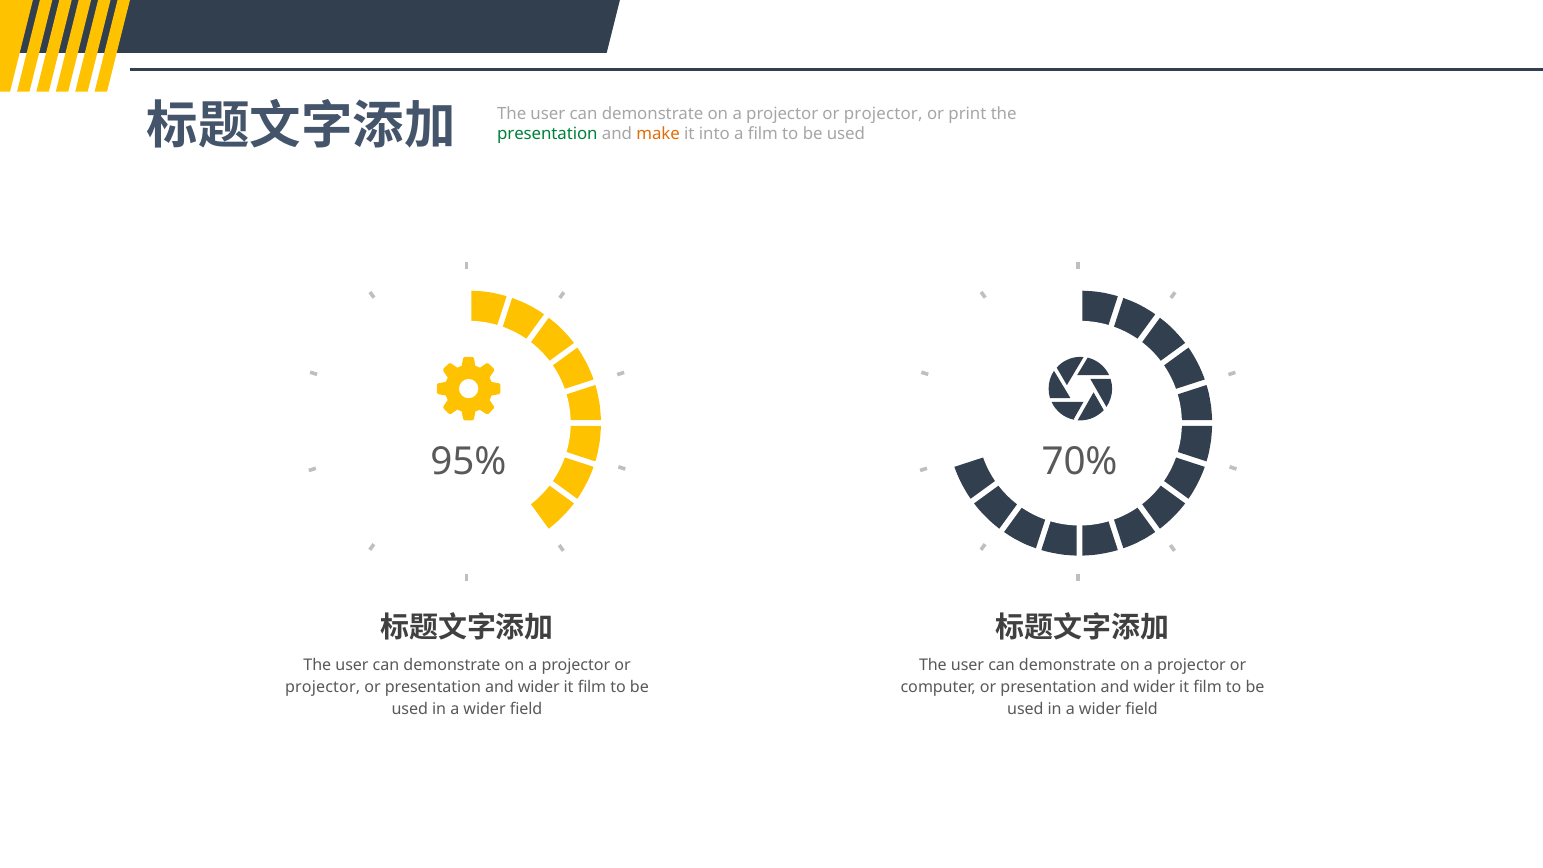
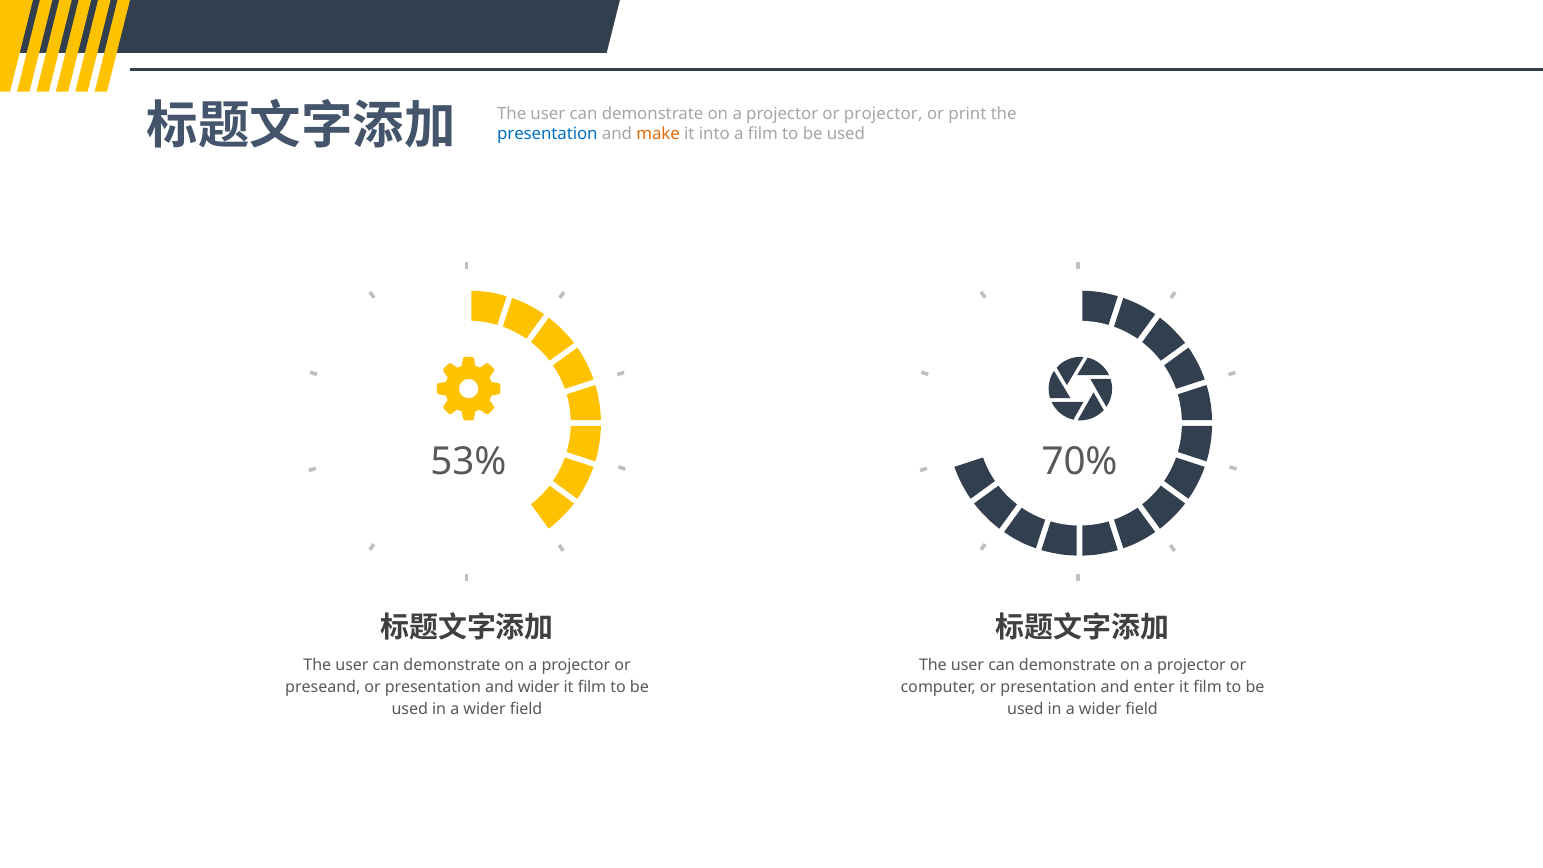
presentation colour: green -> blue (547, 134)
95%: 95% -> 53% (468, 462)
projector: projector -> preseand (323, 687)
wider: wider -> enter (1154, 687)
